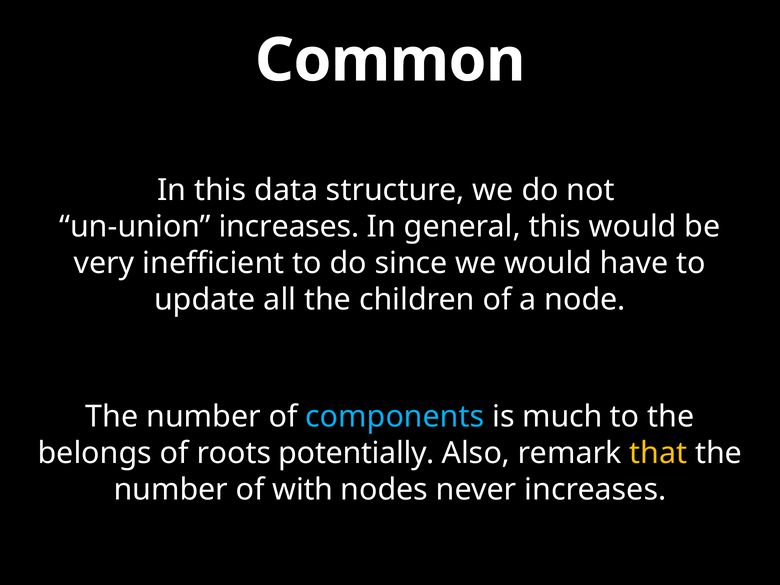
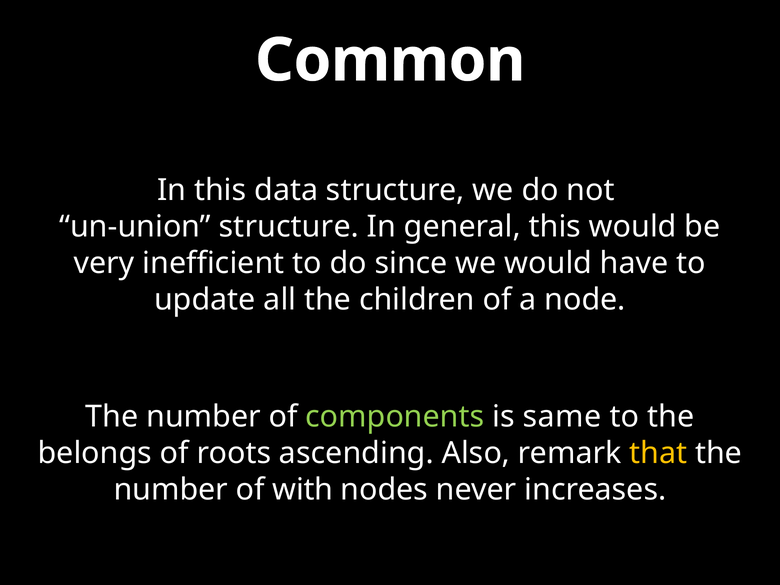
un-union increases: increases -> structure (289, 227)
components colour: light blue -> light green (395, 417)
much: much -> same (562, 417)
potentially: potentially -> ascending (356, 453)
